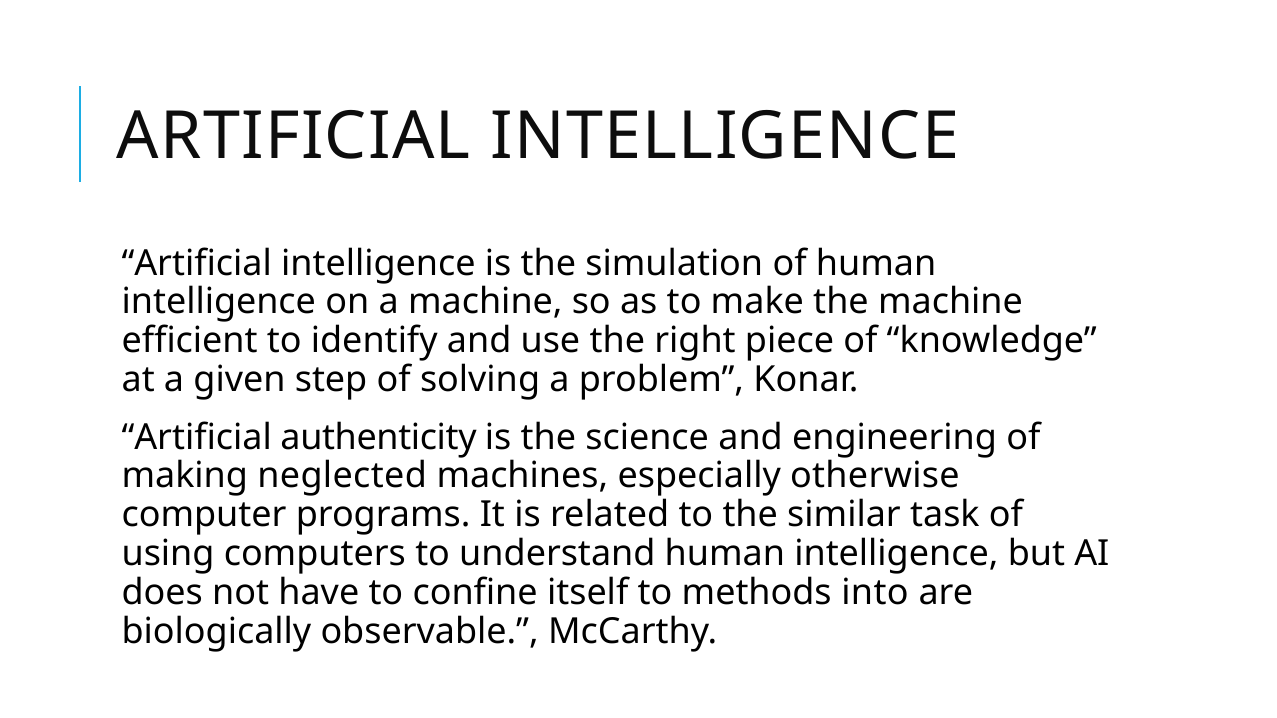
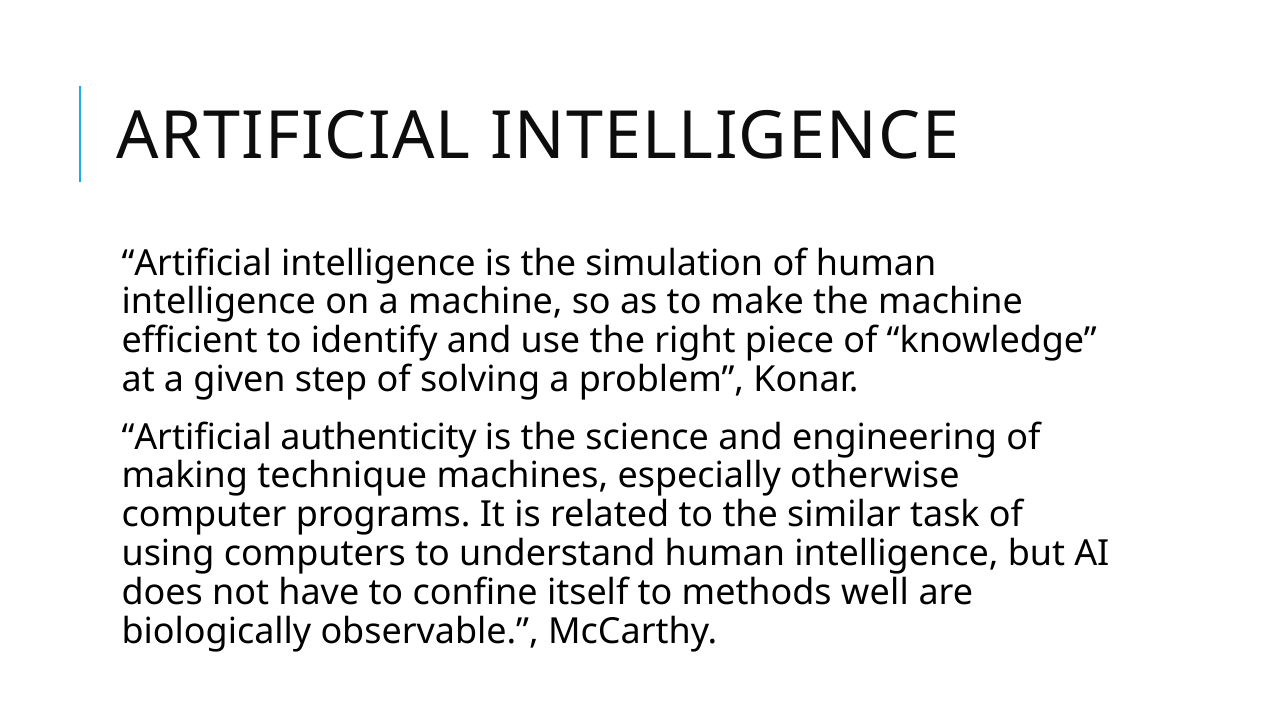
neglected: neglected -> technique (342, 476)
into: into -> well (875, 593)
